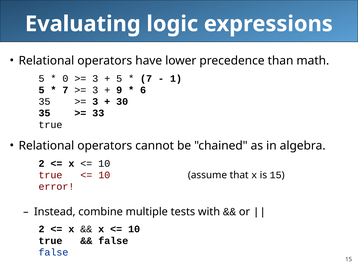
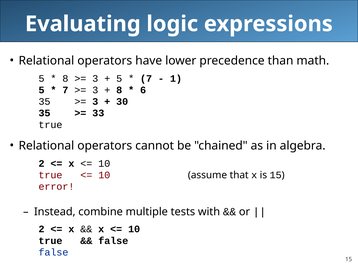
0: 0 -> 8 (65, 78)
9: 9 -> 8 (119, 90)
